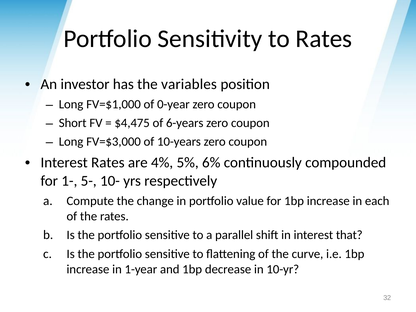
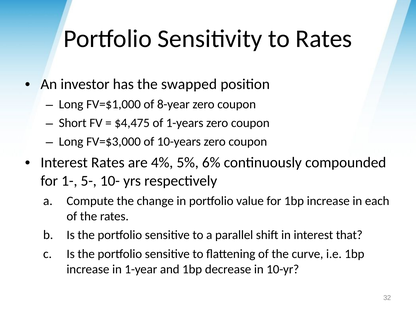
variables: variables -> swapped (189, 84)
0-year: 0-year -> 8-year (173, 104)
6-years: 6-years -> 1-years (185, 123)
